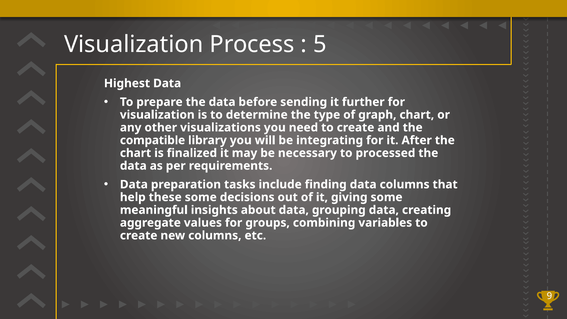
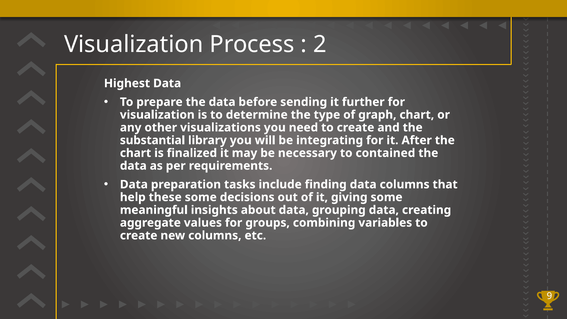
5: 5 -> 2 (320, 44)
compatible: compatible -> substantial (152, 140)
processed: processed -> contained (385, 153)
